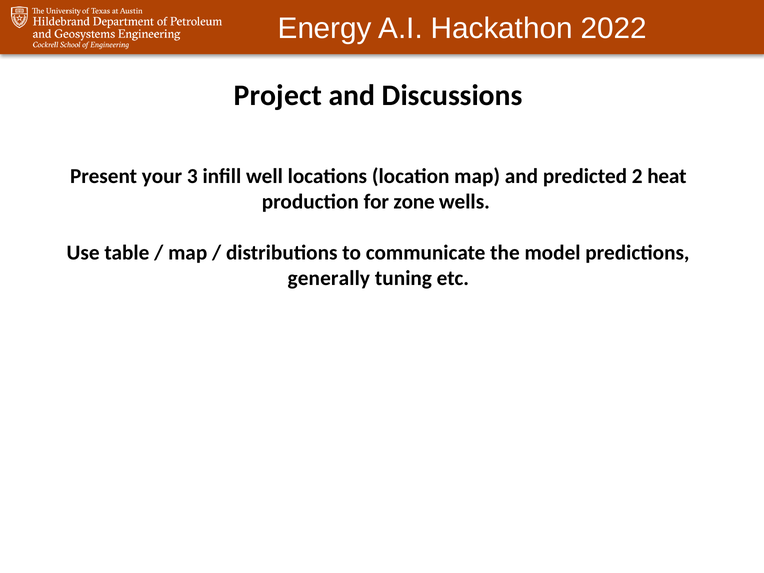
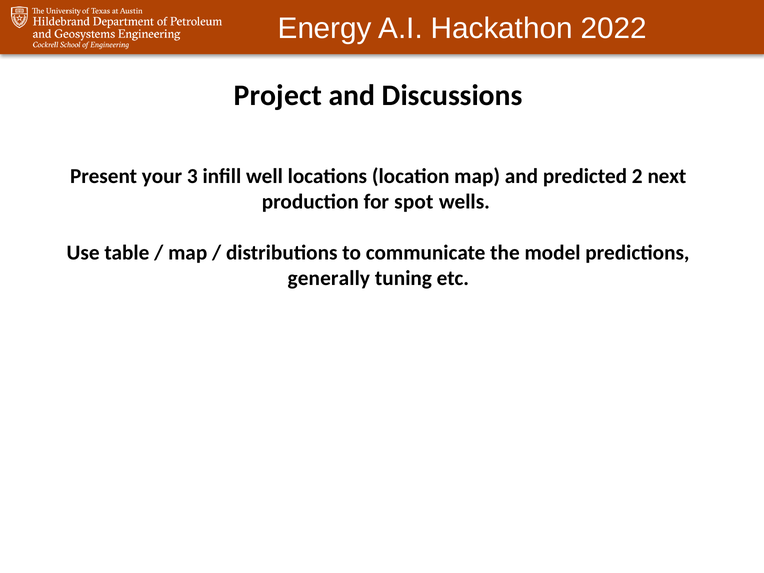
heat: heat -> next (667, 176)
zone: zone -> spot (414, 202)
